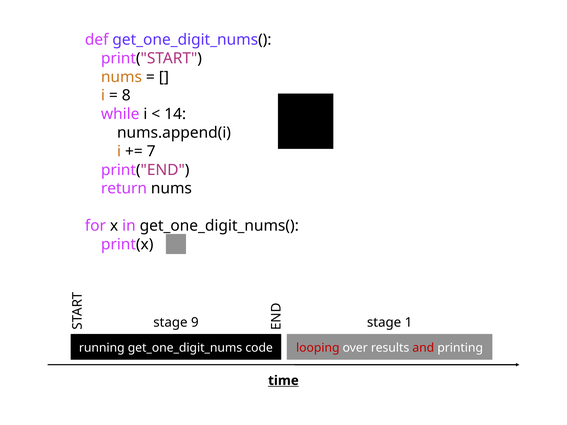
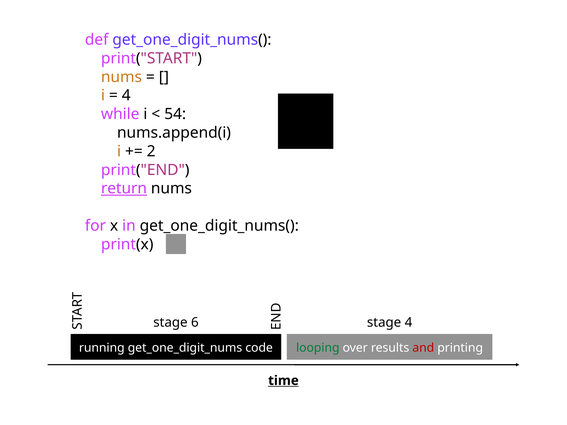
8: 8 -> 4 (126, 96)
14: 14 -> 54 (175, 114)
7: 7 -> 2 (151, 151)
return underline: none -> present (124, 189)
9: 9 -> 6 (195, 323)
stage 1: 1 -> 4 (409, 323)
looping colour: red -> green (318, 348)
